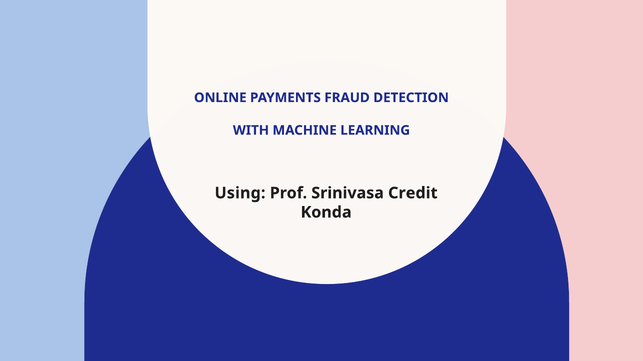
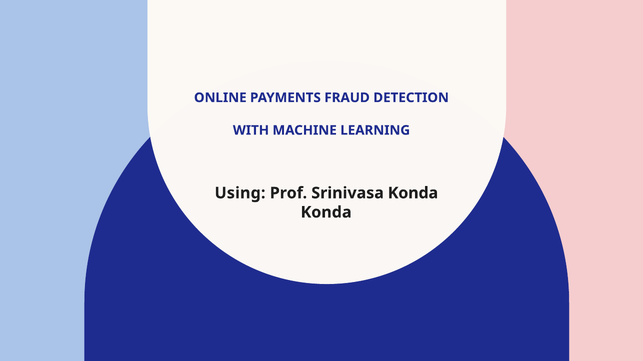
Srinivasa Credit: Credit -> Konda (413, 193)
